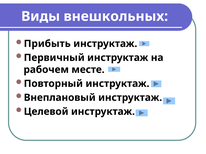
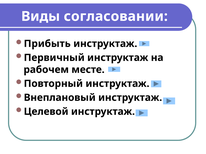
внешкольных: внешкольных -> согласовании (116, 16)
